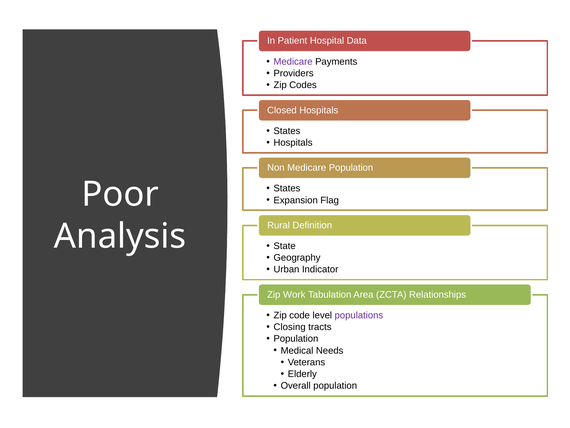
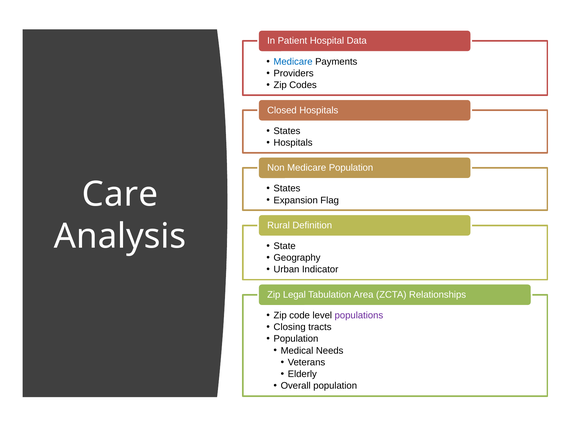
Medicare colour: purple -> blue (293, 62)
Poor: Poor -> Care (120, 194)
Work: Work -> Legal (294, 294)
